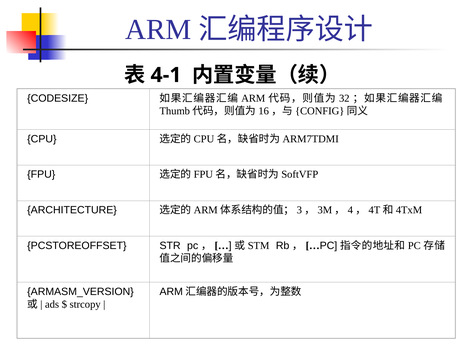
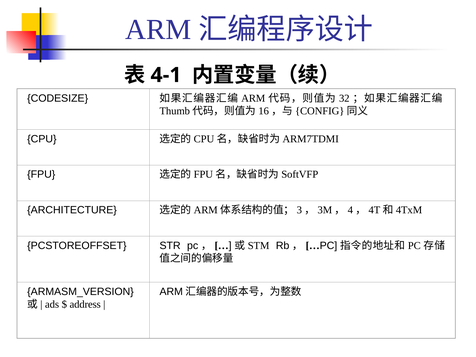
strcopy: strcopy -> address (85, 304)
